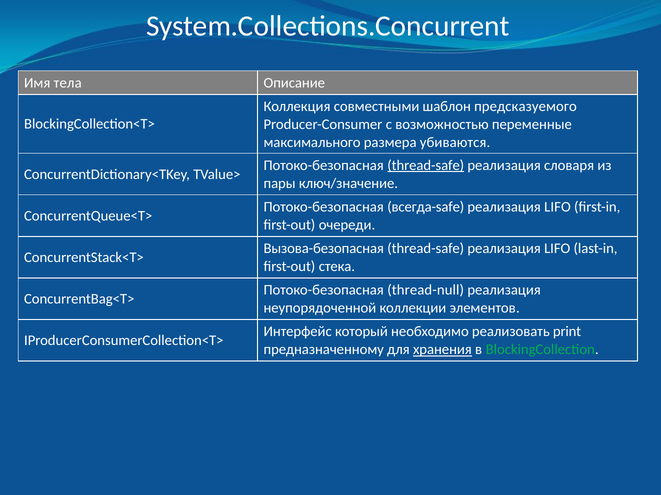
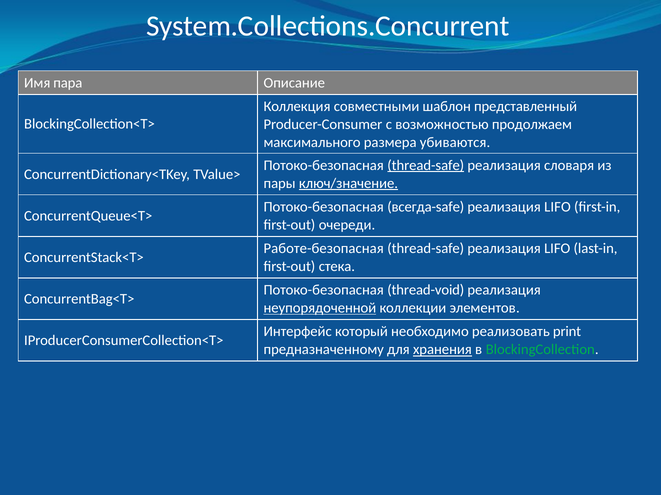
тела: тела -> пара (68, 83)
предсказуемого: предсказуемого -> представленный (526, 107)
переменные: переменные -> продолжаем (532, 125)
ключ/значение underline: none -> present (348, 184)
Вызова-безопасная: Вызова-безопасная -> Работе-безопасная (324, 249)
thread-null: thread-null -> thread-void (426, 290)
неупорядоченной underline: none -> present (320, 308)
